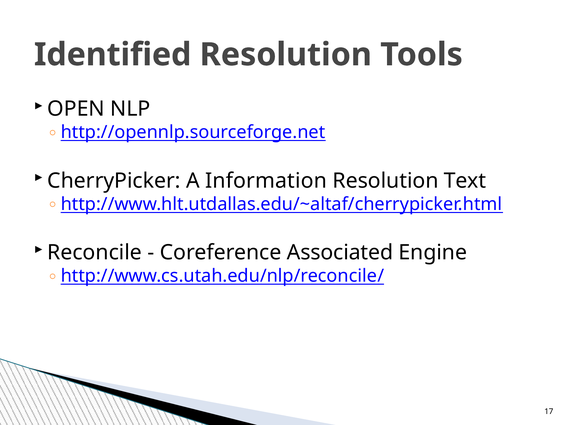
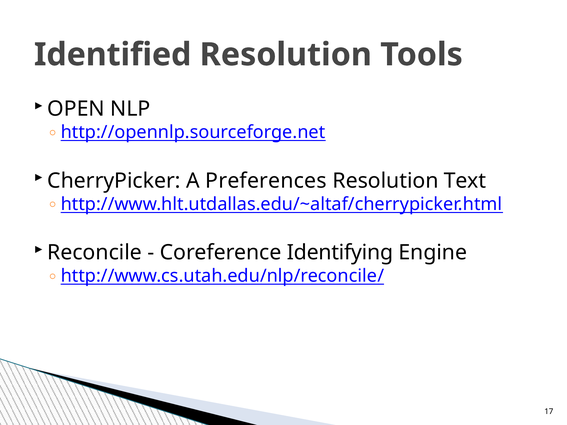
Information: Information -> Preferences (266, 181)
Associated: Associated -> Identifying (340, 253)
